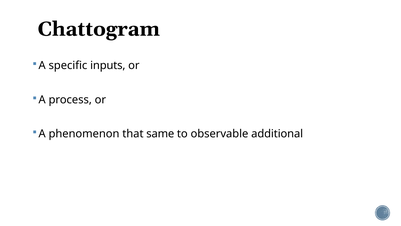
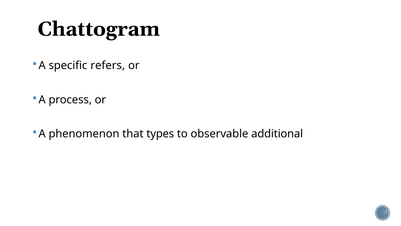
inputs: inputs -> refers (108, 65)
same: same -> types (160, 134)
